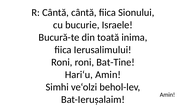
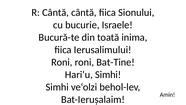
Hari‘u Amin: Amin -> Simhi (108, 74)
